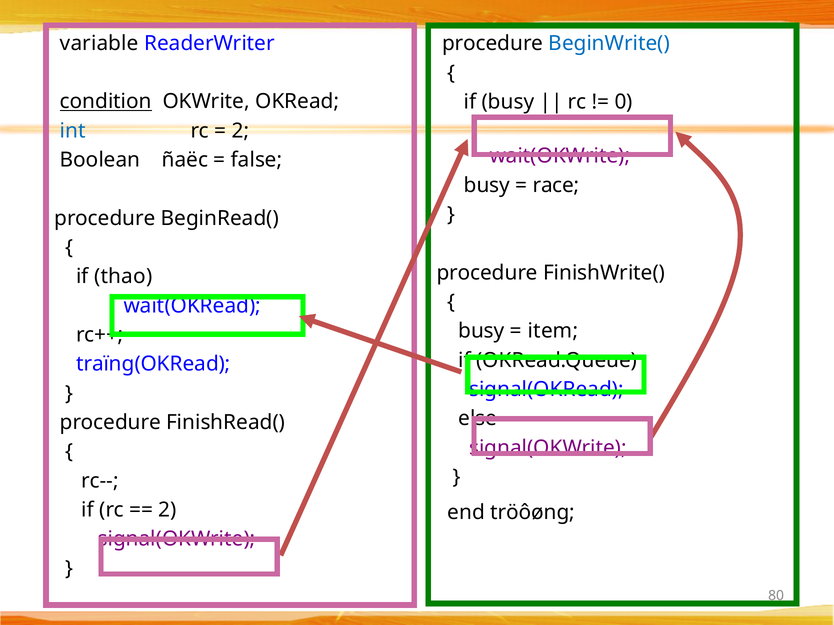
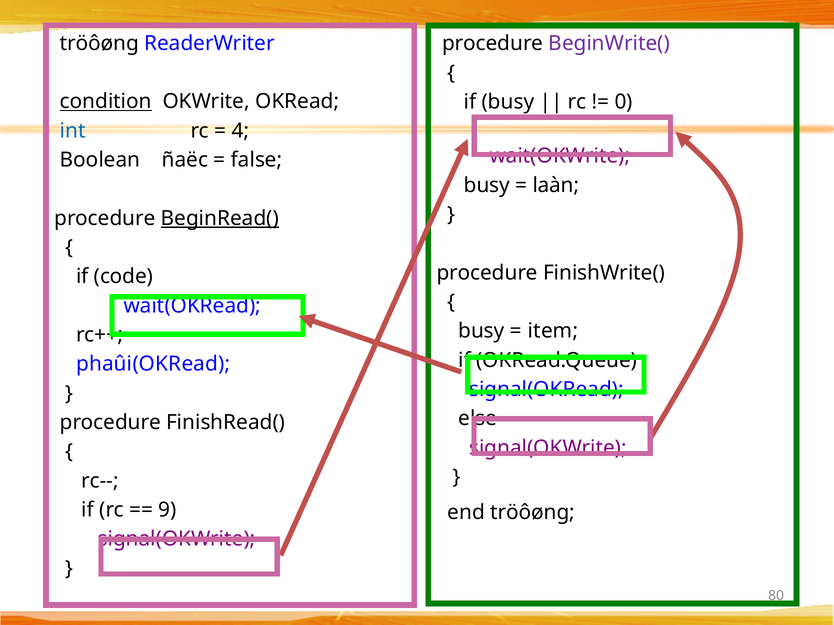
variable: variable -> tröôøng (99, 43)
BeginWrite( colour: blue -> purple (609, 44)
2: 2 -> 4 (240, 131)
race: race -> laàn (556, 185)
BeginRead( underline: none -> present (220, 218)
thao: thao -> code (123, 277)
traïng(OKRead: traïng(OKRead -> phaûi(OKRead (153, 364)
2: 2 -> 9 (168, 510)
